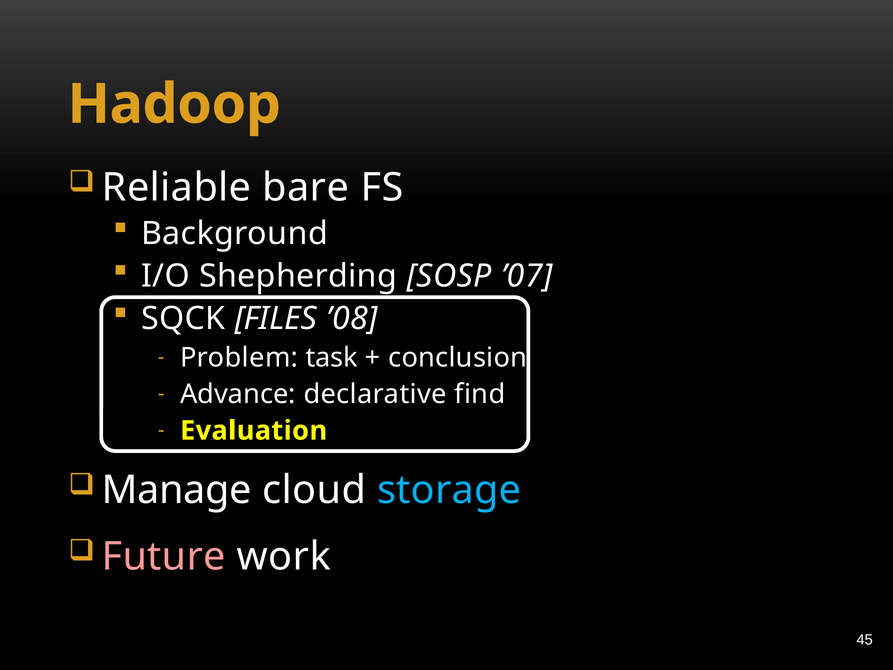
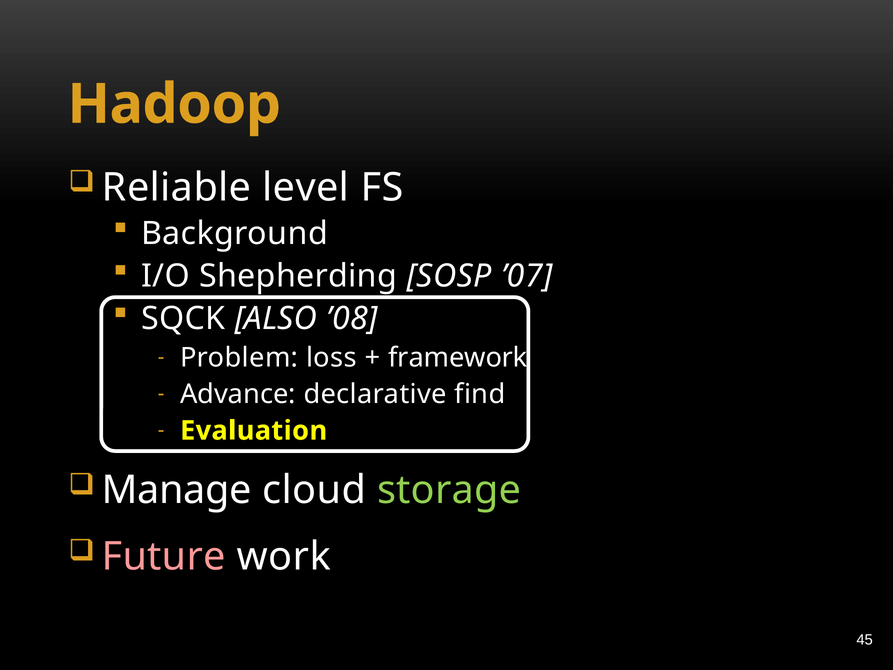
bare: bare -> level (306, 187)
FILES: FILES -> ALSO (276, 319)
task: task -> loss (331, 358)
conclusion: conclusion -> framework (458, 358)
storage colour: light blue -> light green (449, 490)
